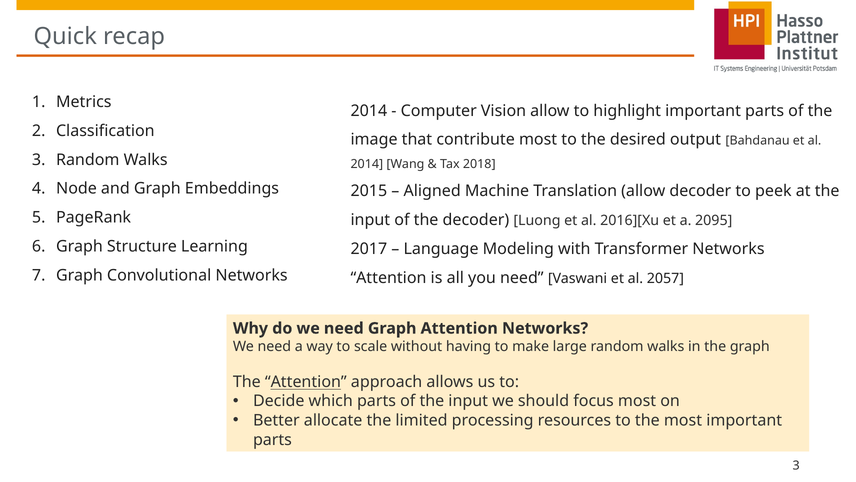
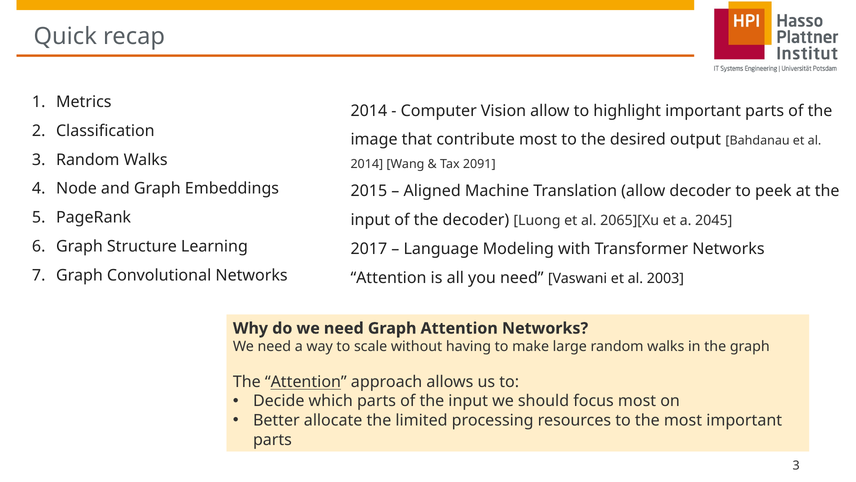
2018: 2018 -> 2091 (479, 164)
2016][Xu: 2016][Xu -> 2065][Xu (630, 220)
2095: 2095 -> 2045 (714, 220)
2057: 2057 -> 2003 (665, 278)
